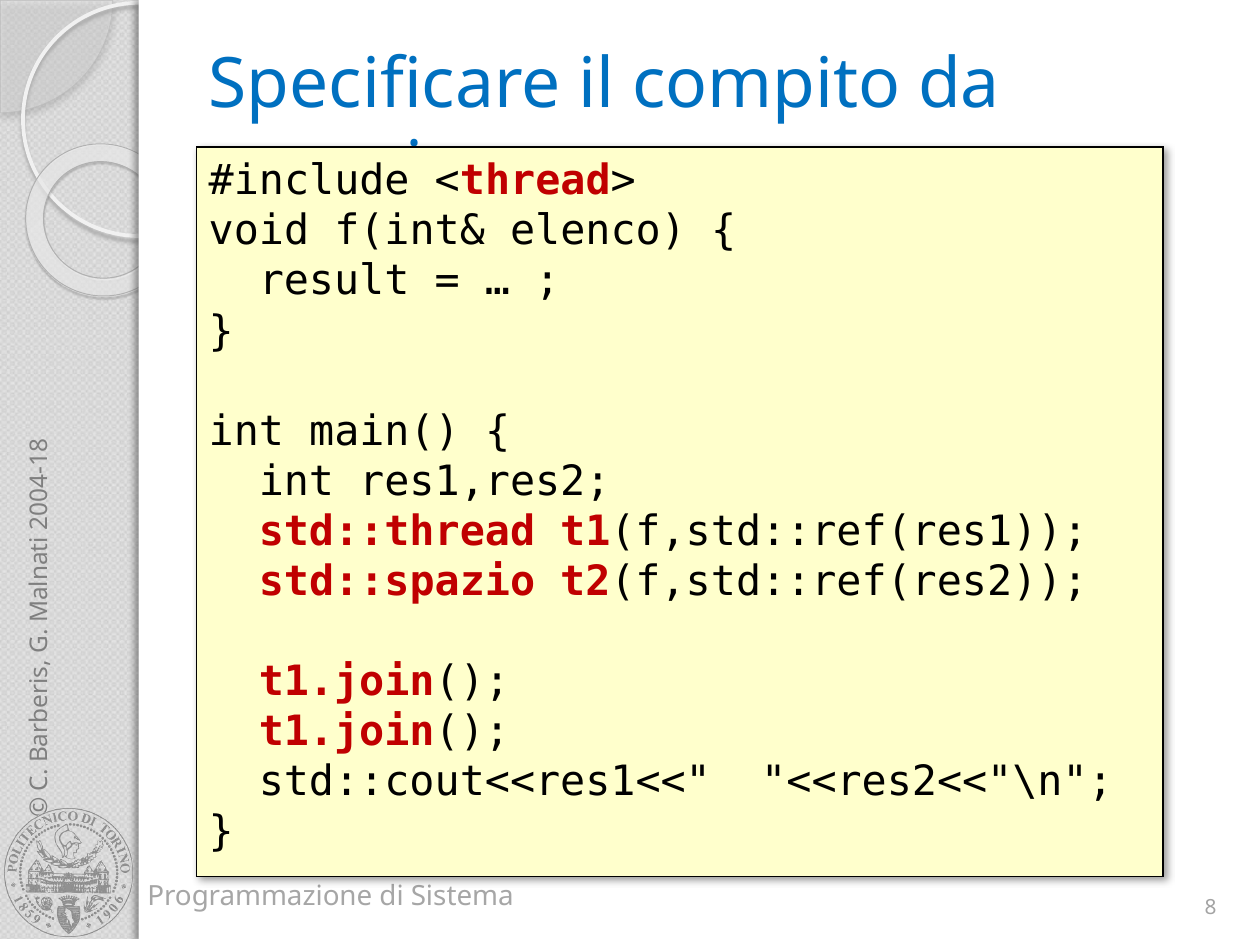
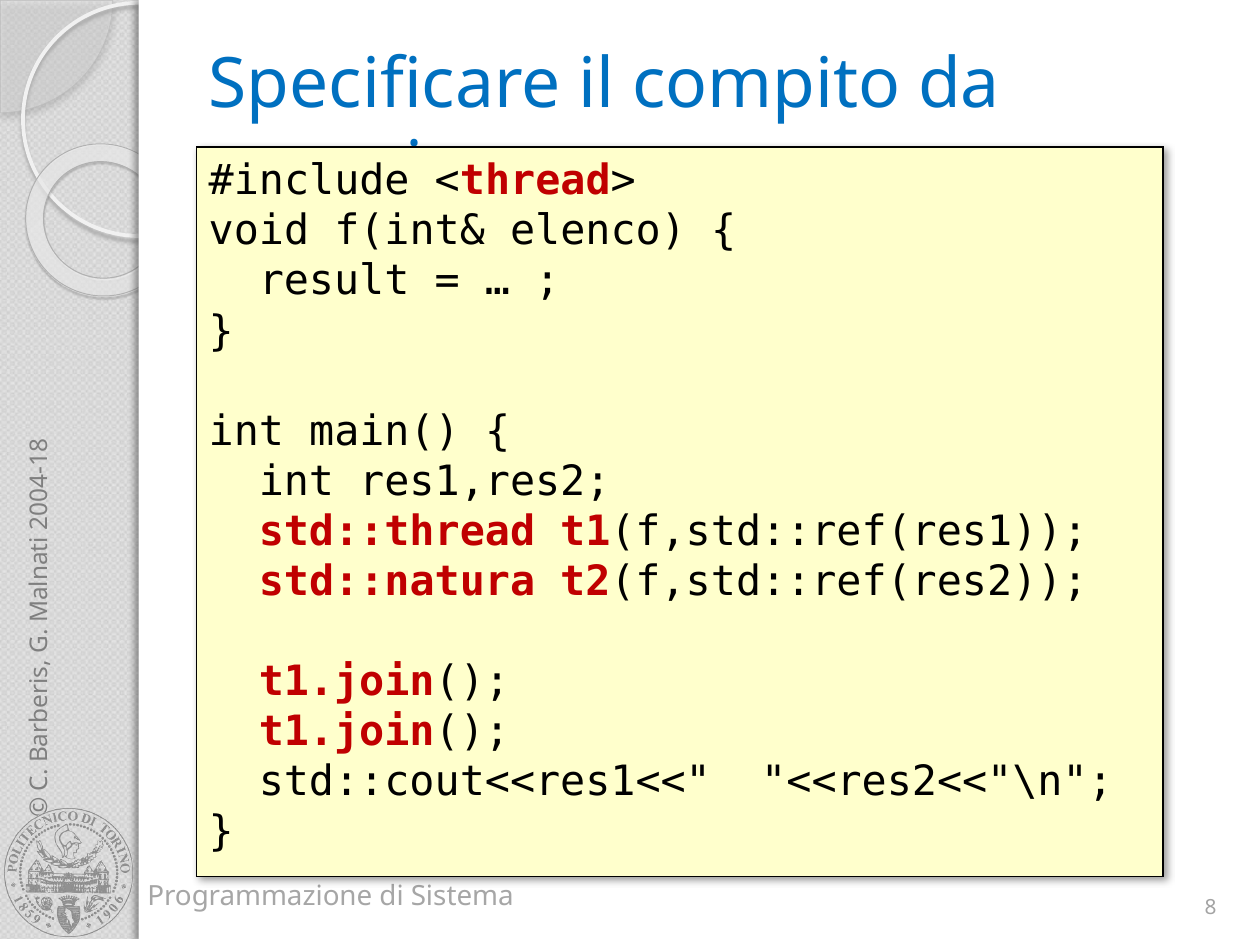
std::spazio: std::spazio -> std::natura (397, 582)
